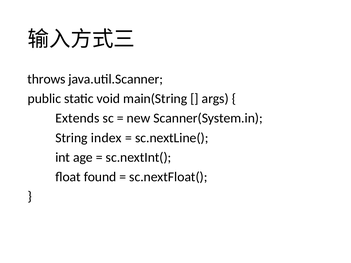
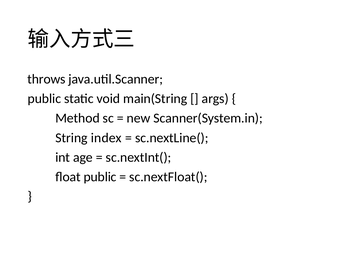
Extends: Extends -> Method (78, 118)
float found: found -> public (100, 177)
